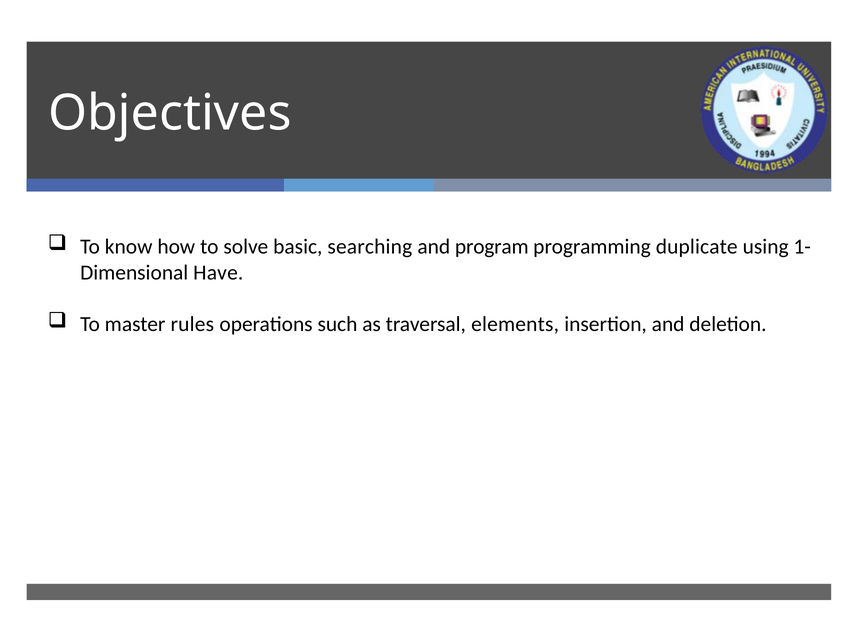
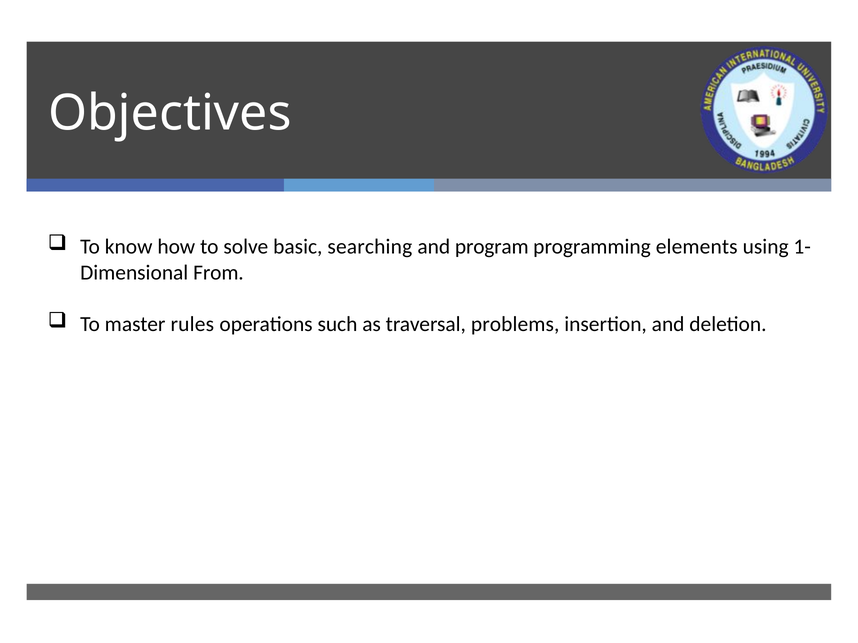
duplicate: duplicate -> elements (697, 247)
Have: Have -> From (218, 273)
elements: elements -> problems (515, 324)
